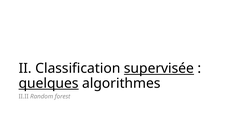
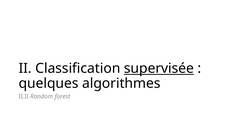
quelques underline: present -> none (49, 84)
